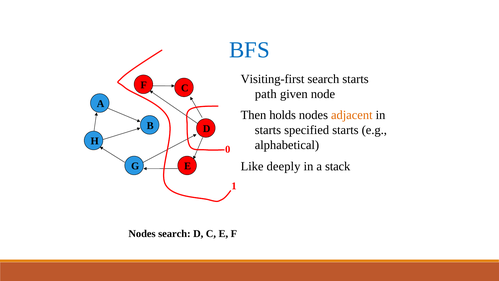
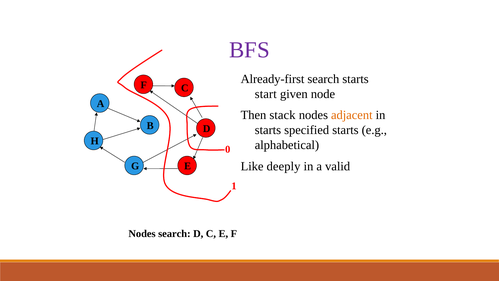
BFS colour: blue -> purple (249, 50)
Visiting-first: Visiting-first -> Already-first (273, 79)
path: path -> start (266, 94)
holds: holds -> stack (282, 115)
stack: stack -> valid (338, 166)
